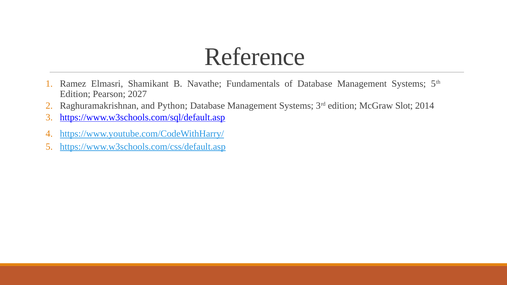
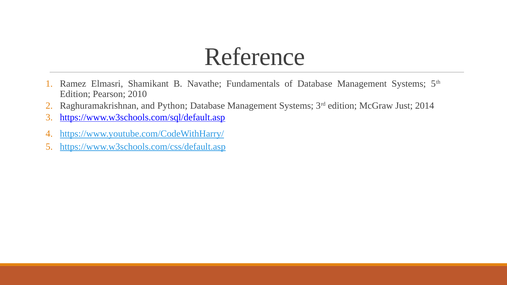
2027: 2027 -> 2010 (137, 94)
Slot: Slot -> Just (404, 106)
